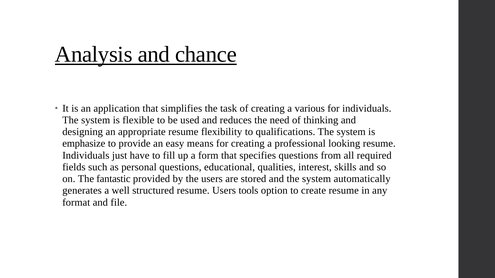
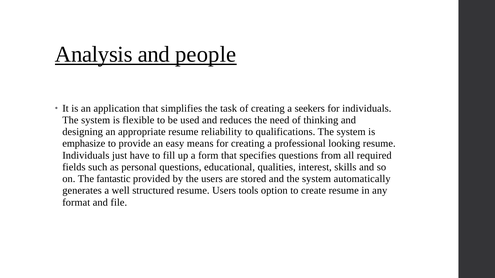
chance: chance -> people (206, 54)
various: various -> seekers (310, 108)
flexibility: flexibility -> reliability (222, 132)
